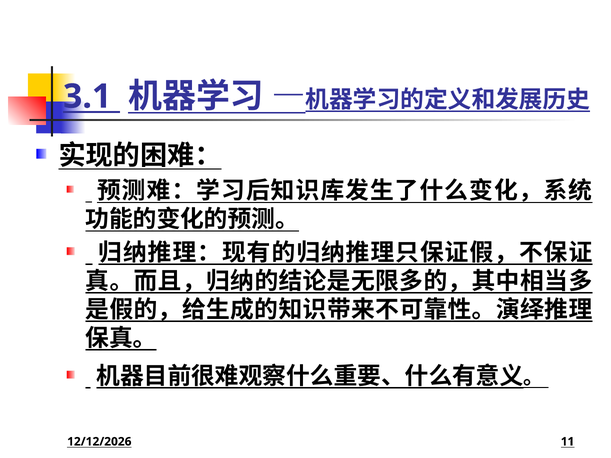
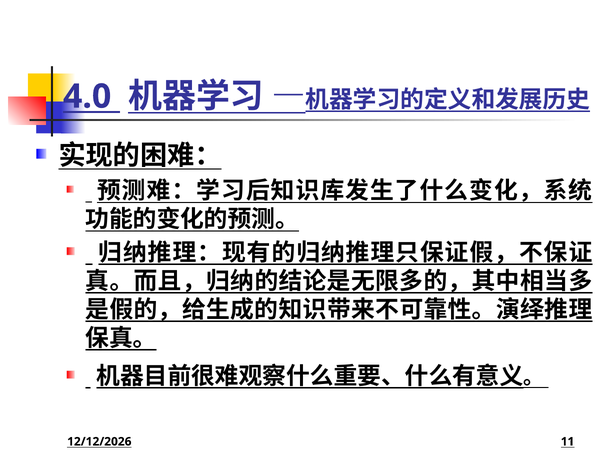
3.1: 3.1 -> 4.0 (87, 97)
